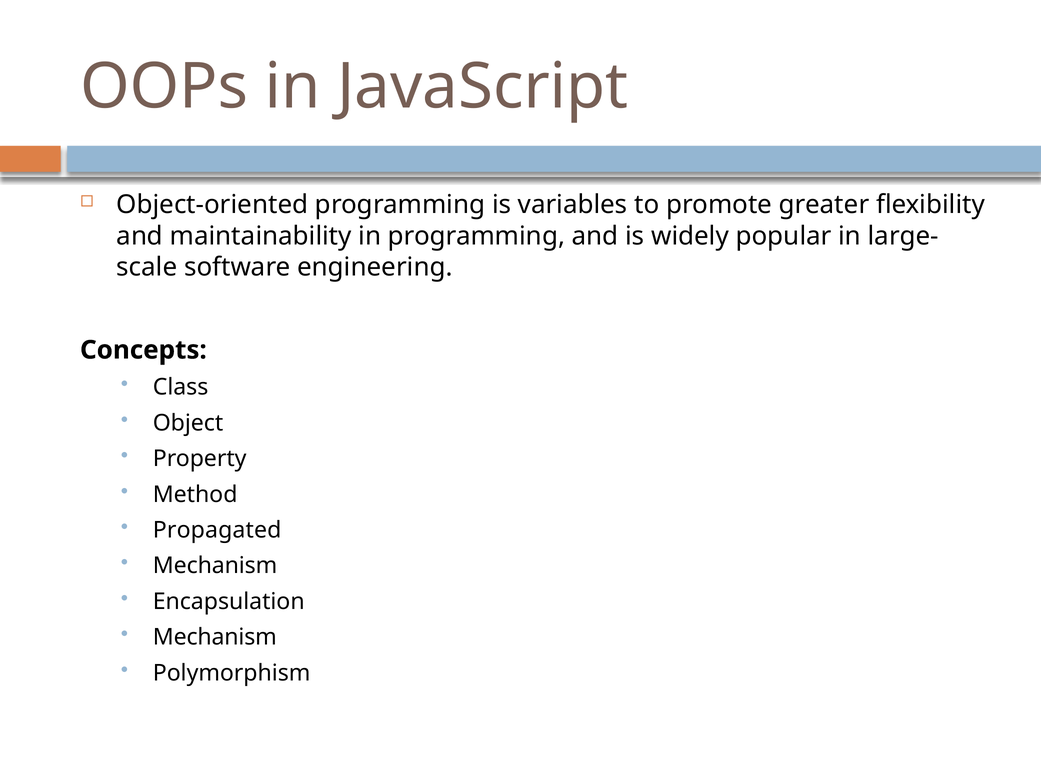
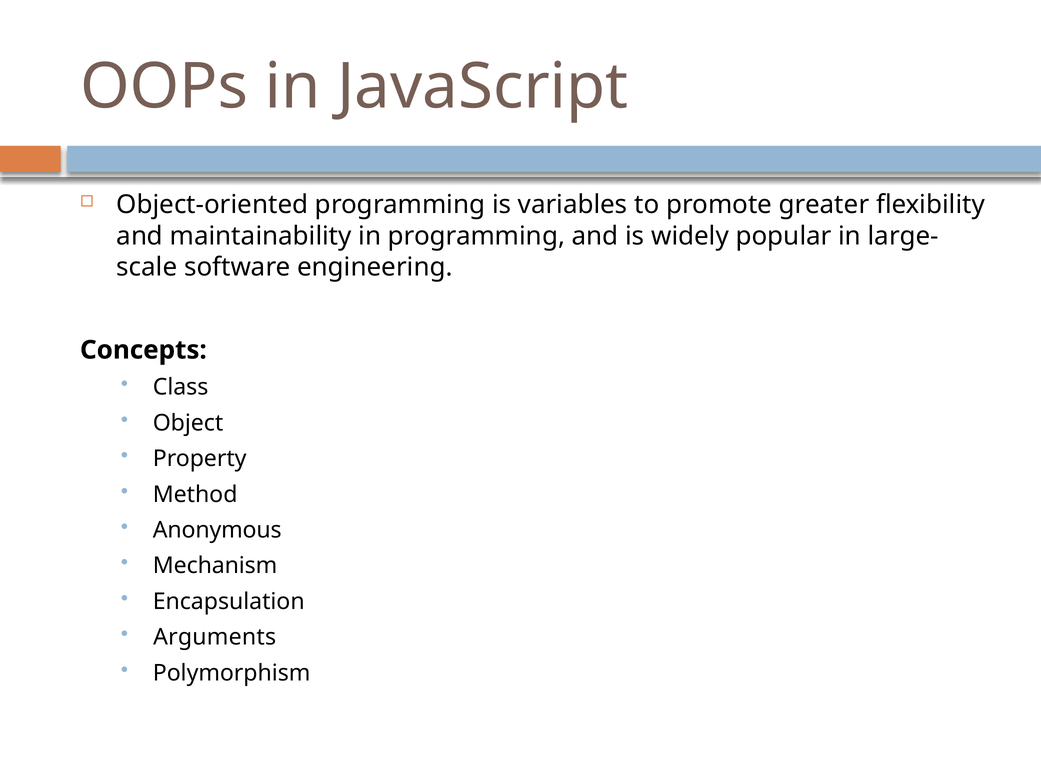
Propagated: Propagated -> Anonymous (217, 530)
Mechanism: Mechanism -> Arguments (215, 637)
